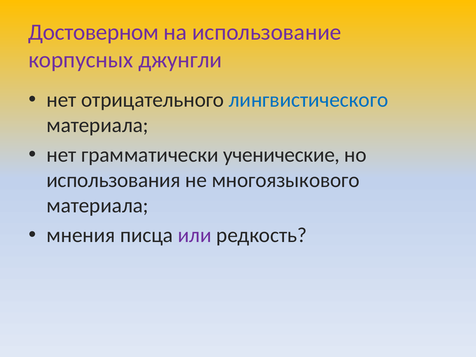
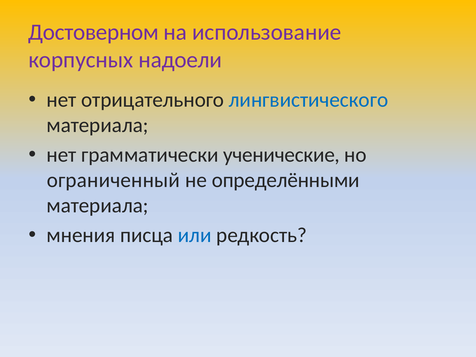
джунгли: джунгли -> надоели (180, 60)
использования: использования -> ограниченный (113, 180)
многоязыкового: многоязыкового -> определёнными (286, 180)
или colour: purple -> blue (195, 235)
